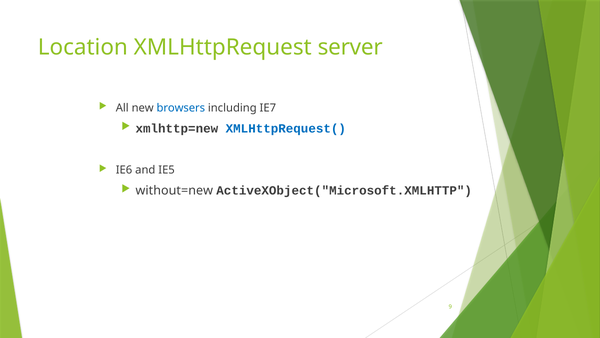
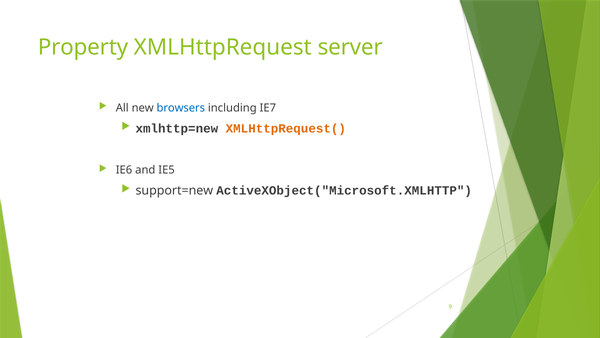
Location: Location -> Property (83, 47)
XMLHttpRequest( colour: blue -> orange (286, 128)
without=new: without=new -> support=new (174, 191)
